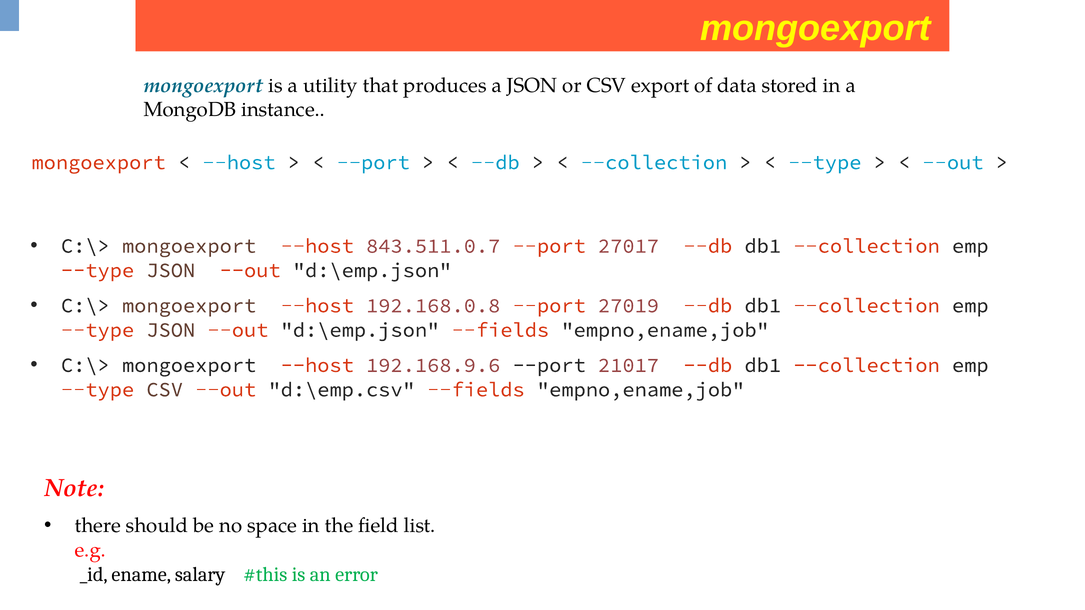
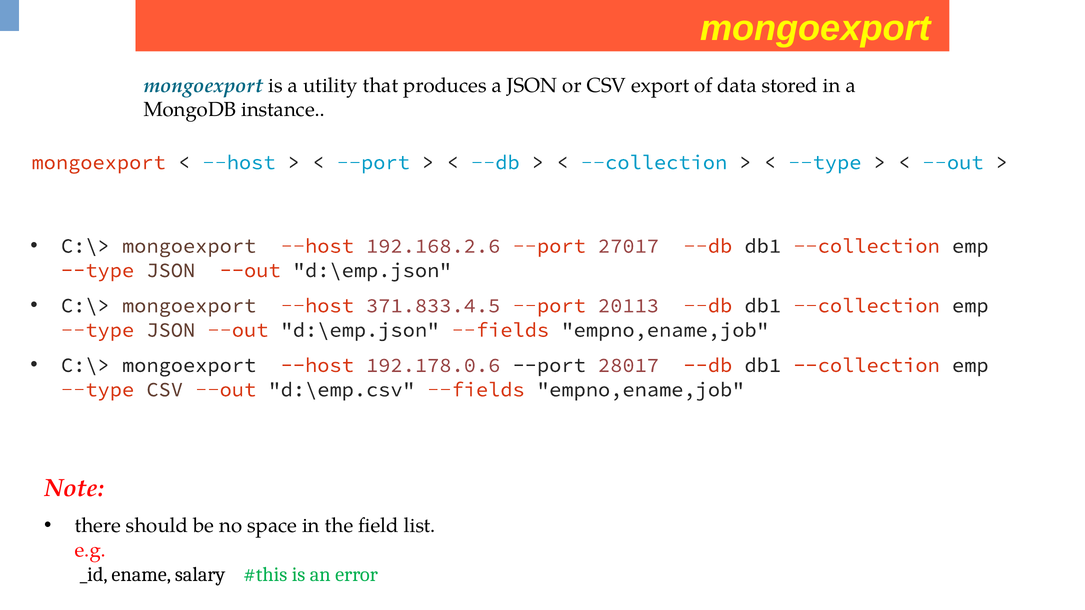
843.511.0.7: 843.511.0.7 -> 192.168.2.6 (433, 246)
192.168.0.8: 192.168.0.8 -> 371.833.4.5 (433, 306)
27019: 27019 -> 20113 (629, 306)
192.168.9.6: 192.168.9.6 -> 192.178.0.6 (433, 365)
21017: 21017 -> 28017 (629, 365)
